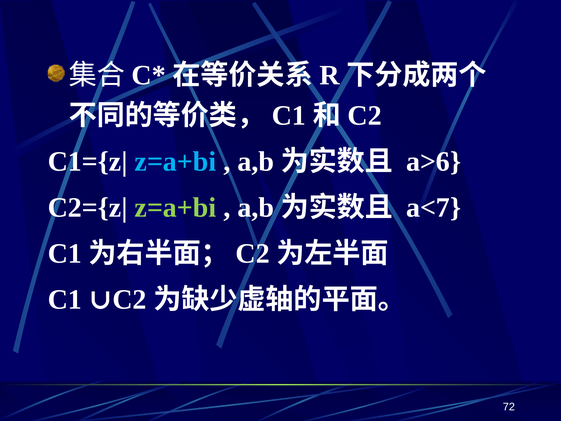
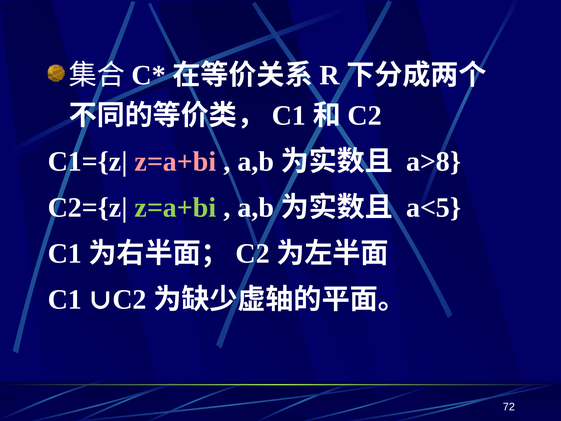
z=a+bi colour: light blue -> pink (175, 162)
a>6: a>6 -> a>8 (434, 162)
a<7: a<7 -> a<5 (434, 208)
